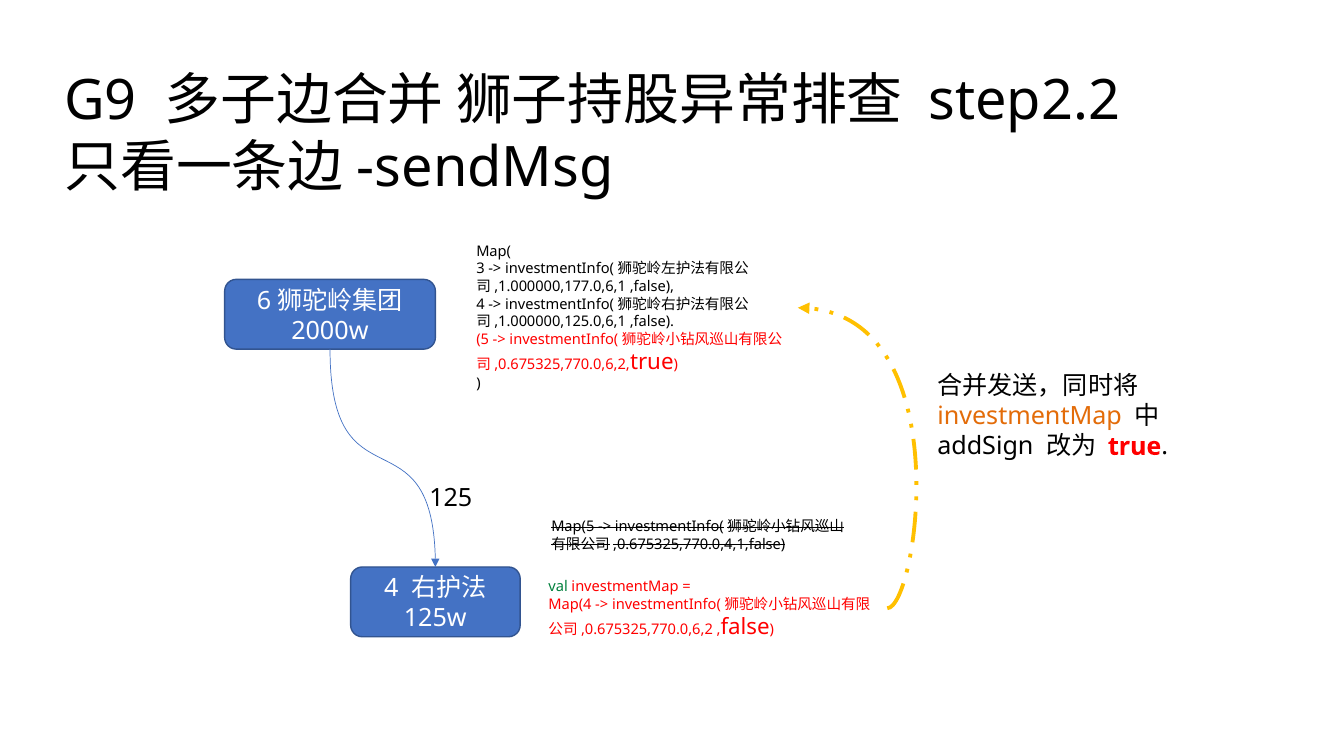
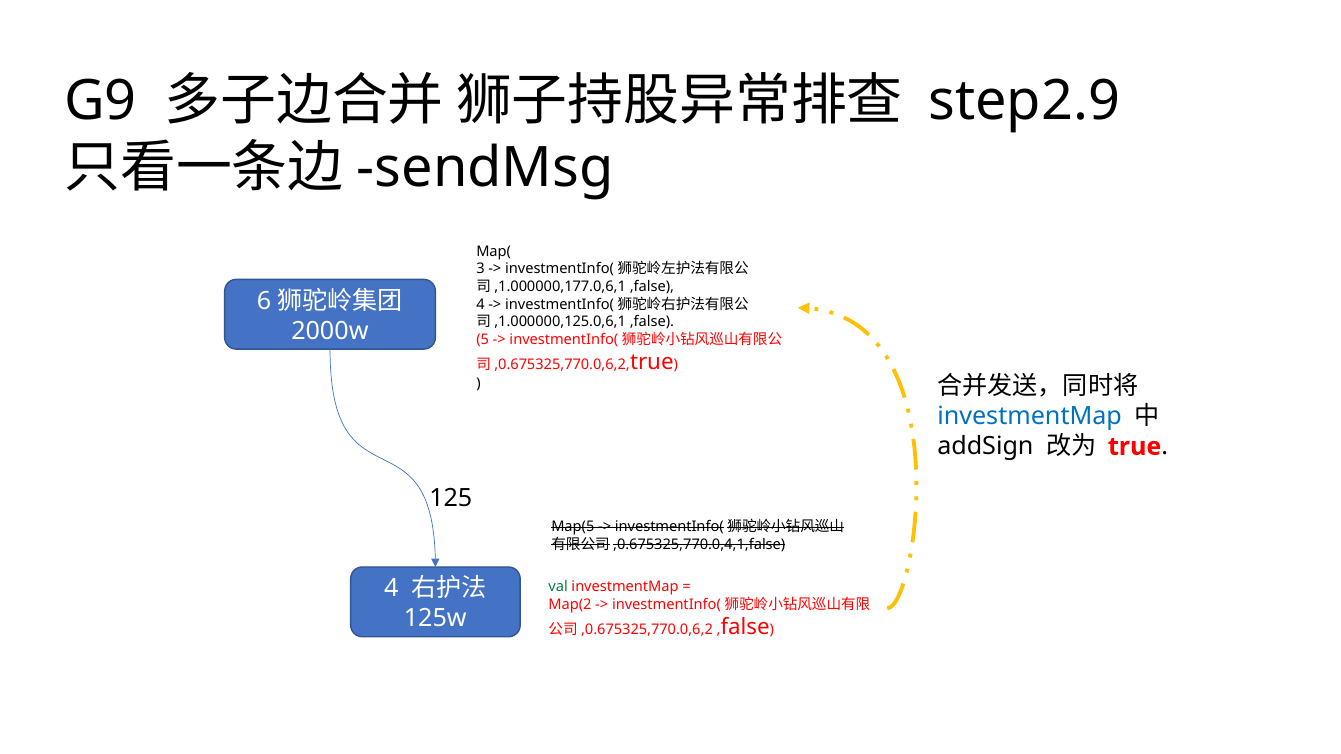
step2.2: step2.2 -> step2.9 (1024, 101)
investmentMap colour: orange -> blue (1030, 416)
Map(4: Map(4 -> Map(2 (570, 605)
